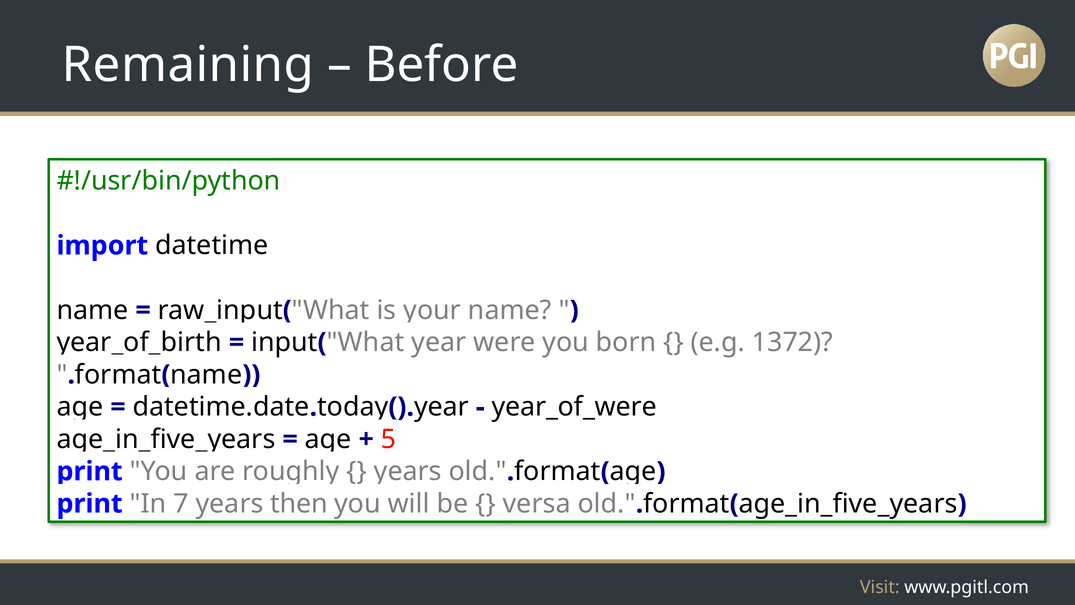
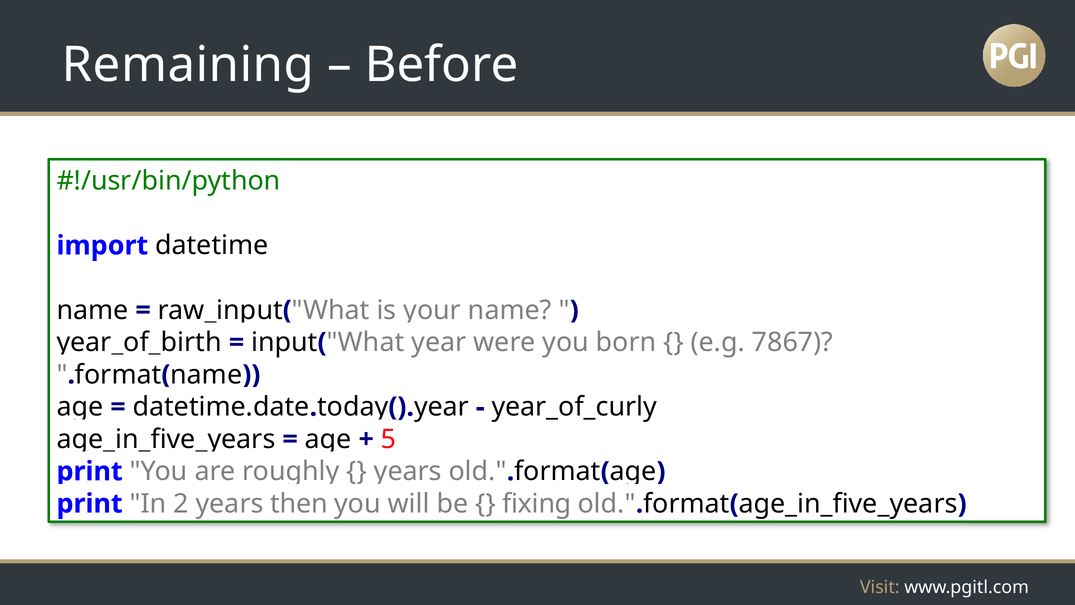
1372: 1372 -> 7867 (792, 342)
year_of_were: year_of_were -> year_of_curly (574, 407)
7: 7 -> 2 (181, 503)
versa: versa -> fixing (537, 503)
